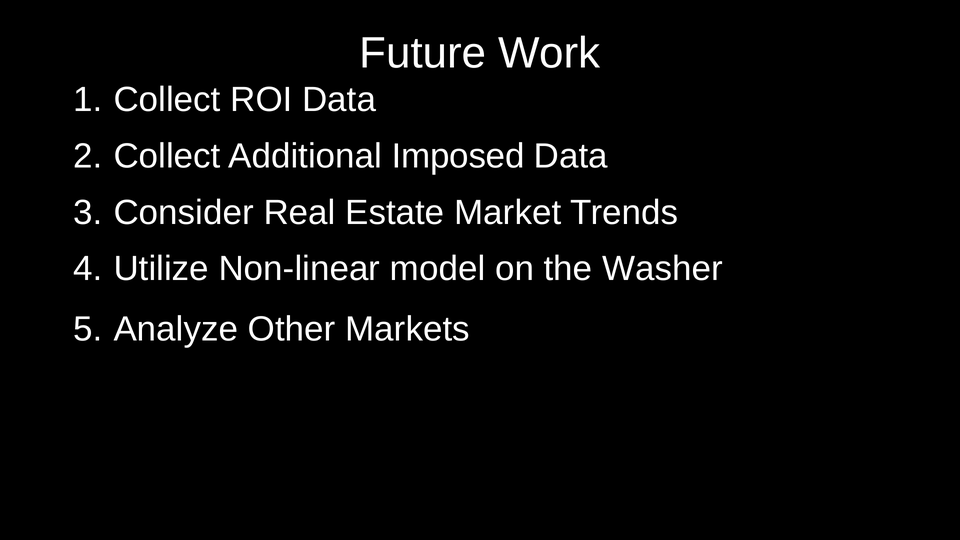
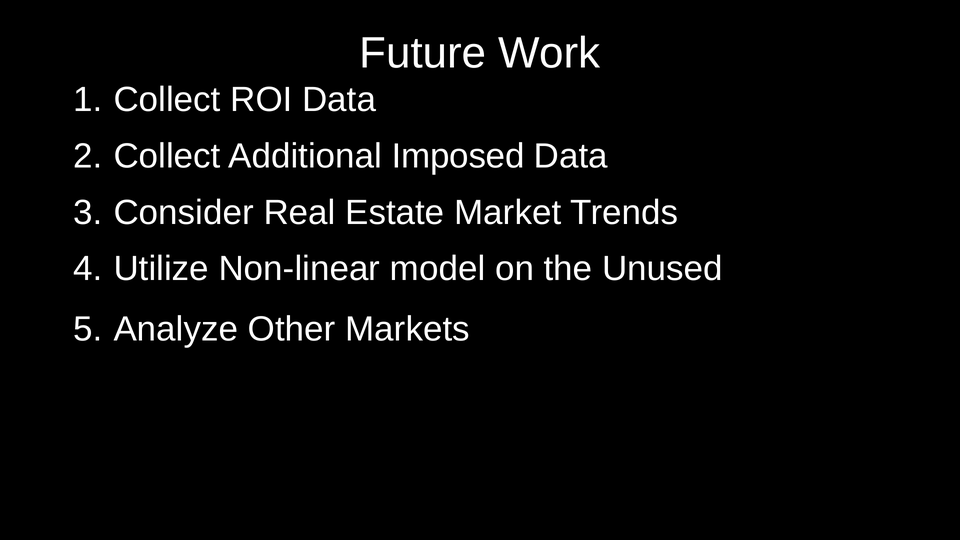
Washer: Washer -> Unused (662, 269)
